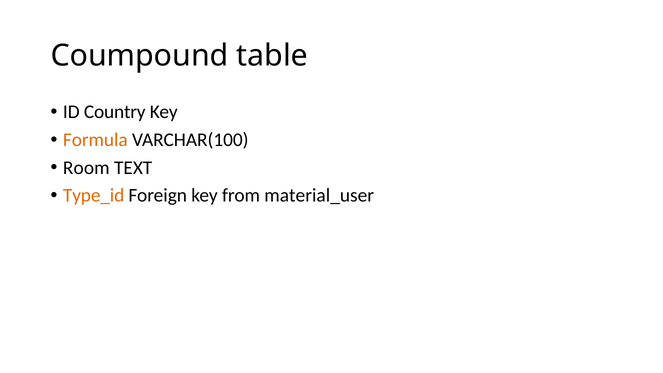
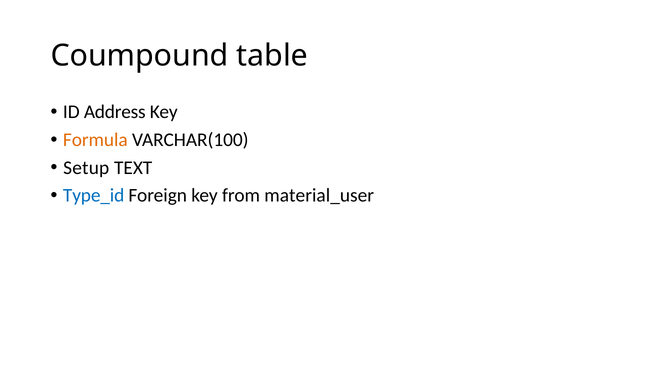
Country: Country -> Address (115, 112)
Room: Room -> Setup (86, 168)
Type_id colour: orange -> blue (94, 195)
